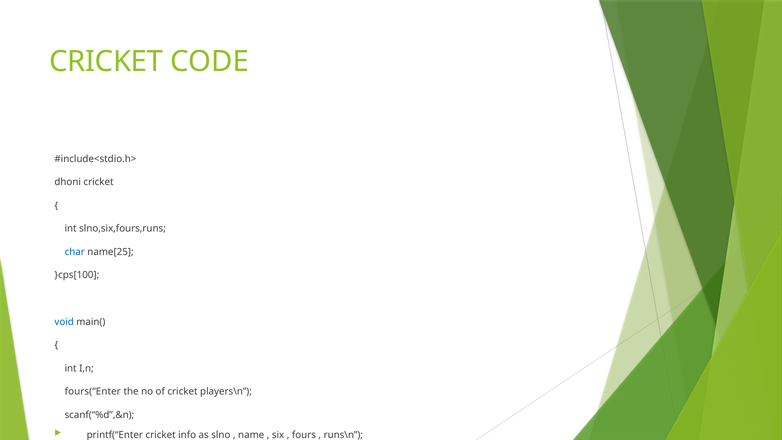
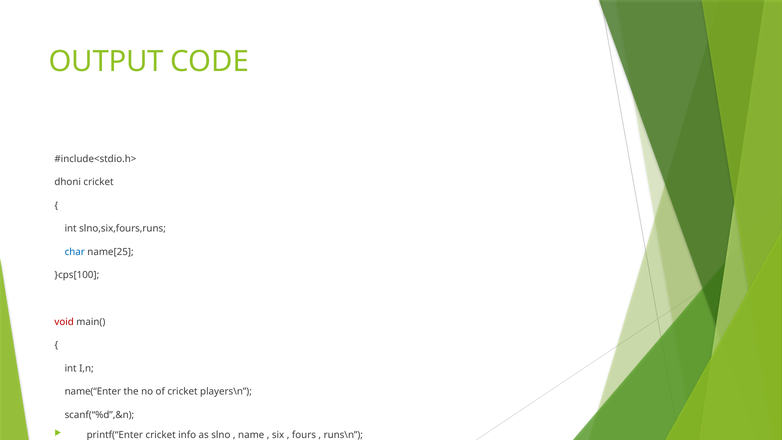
CRICKET: CRICKET -> OUTPUT (106, 62)
void colour: blue -> red (64, 322)
fours(“Enter: fours(“Enter -> name(“Enter (93, 392)
